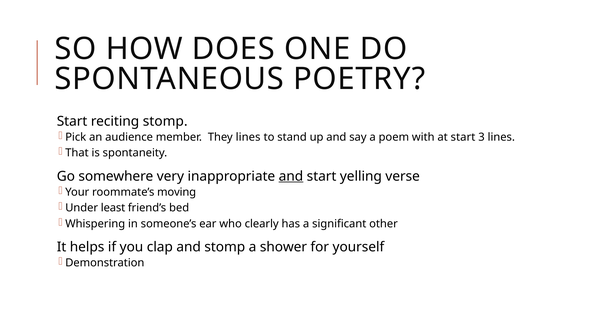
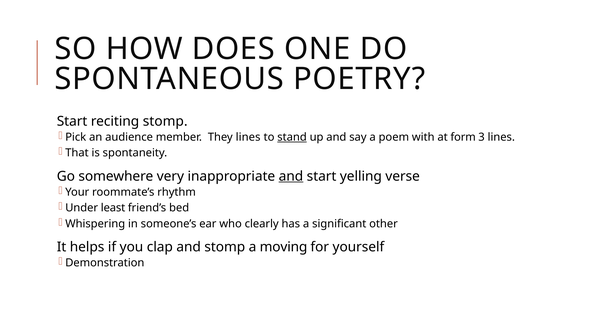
stand underline: none -> present (292, 137)
at start: start -> form (463, 137)
moving: moving -> rhythm (177, 192)
shower: shower -> moving (284, 247)
